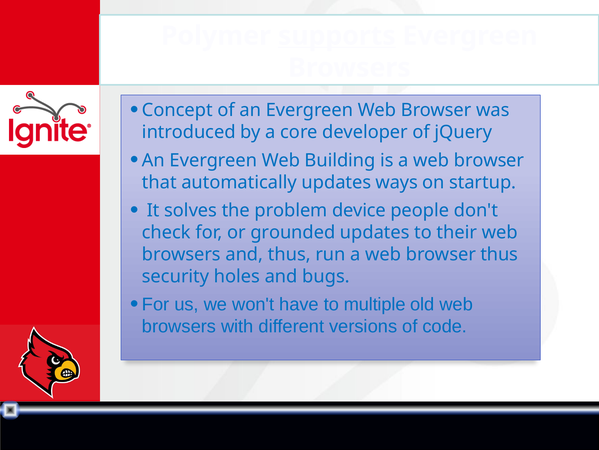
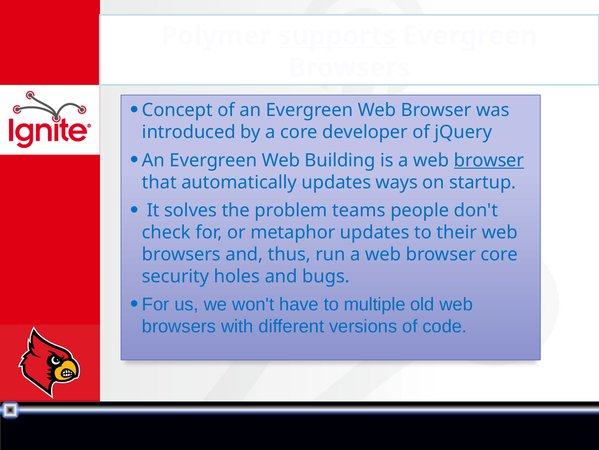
browser underline: none -> present (489, 160)
device: device -> teams (359, 210)
grounded: grounded -> metaphor (293, 232)
browser thus: thus -> core (499, 254)
